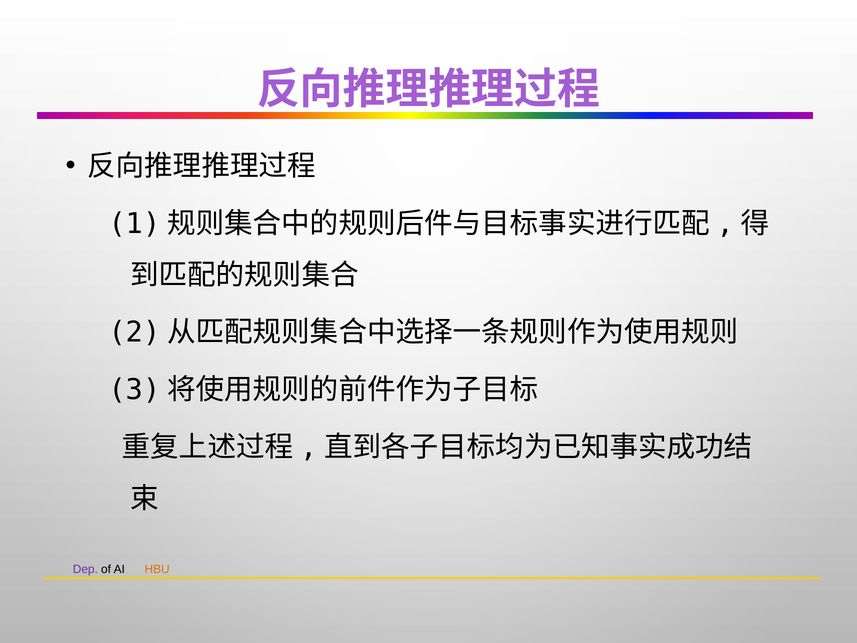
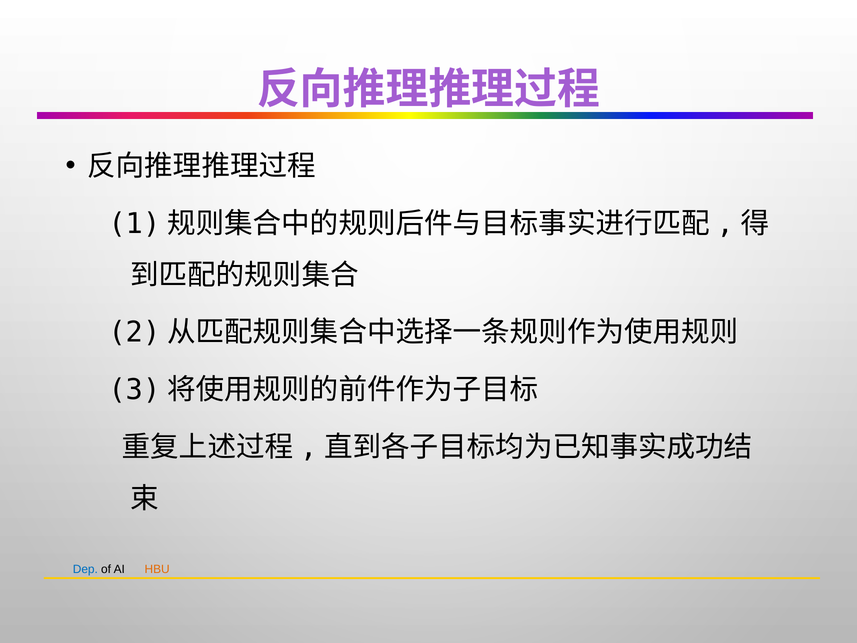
Dep colour: purple -> blue (85, 569)
